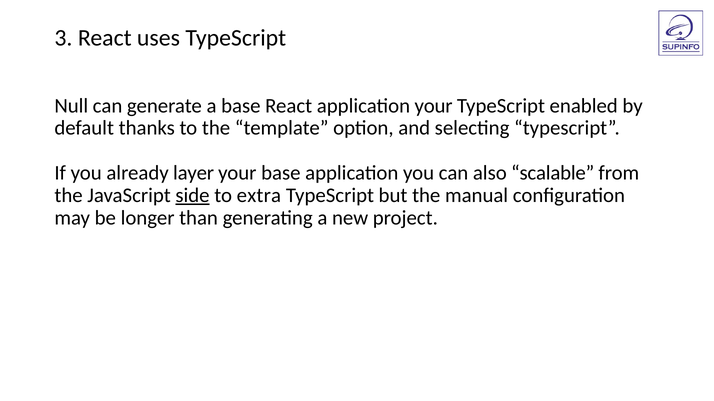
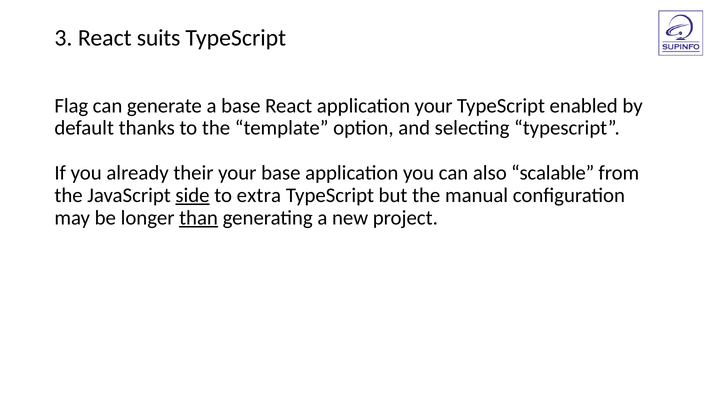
uses: uses -> suits (159, 38)
Null: Null -> Flag (71, 106)
layer: layer -> their (193, 173)
than underline: none -> present (199, 218)
